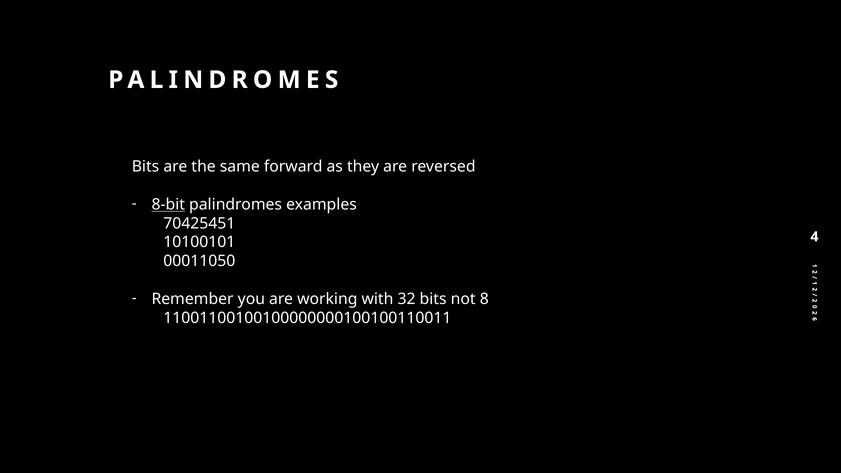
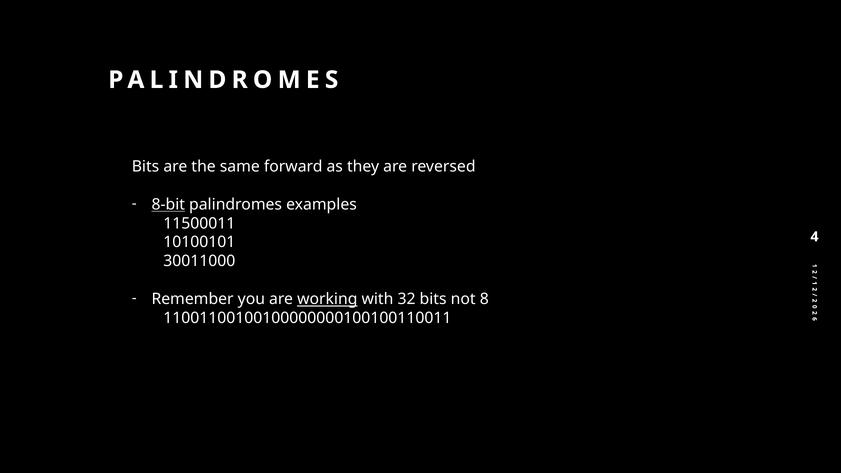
70425451: 70425451 -> 11500011 (199, 223)
00011050: 00011050 -> 30011000 (199, 261)
working underline: none -> present (327, 299)
